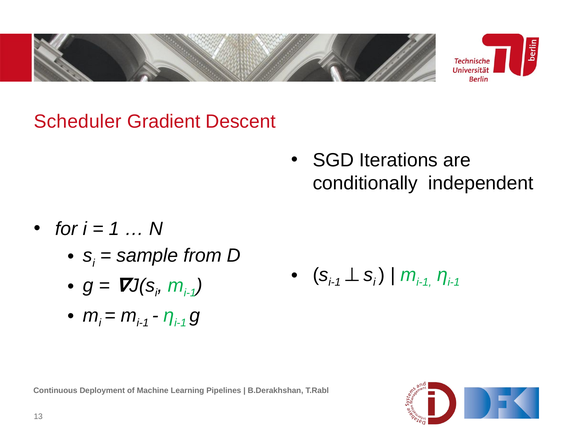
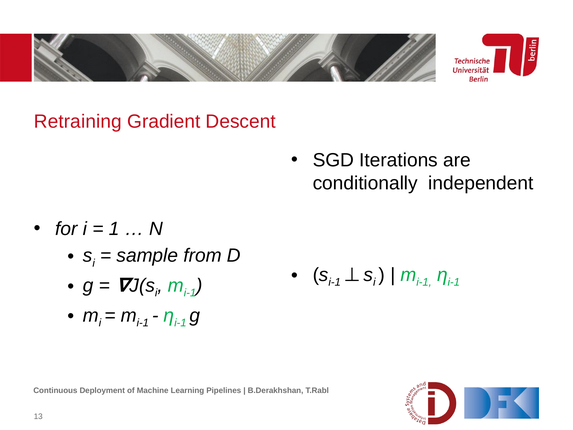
Scheduler: Scheduler -> Retraining (78, 121)
